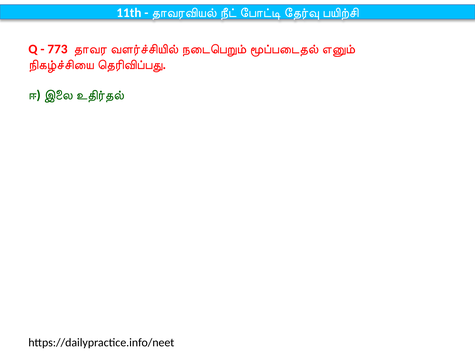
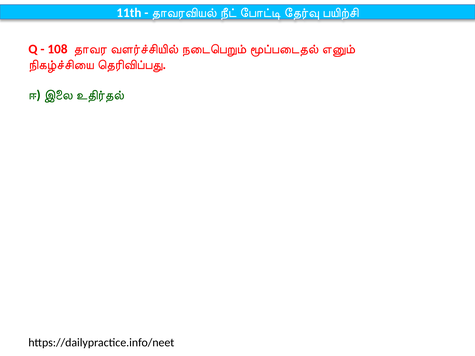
773: 773 -> 108 (58, 49)
